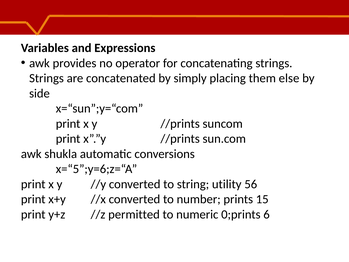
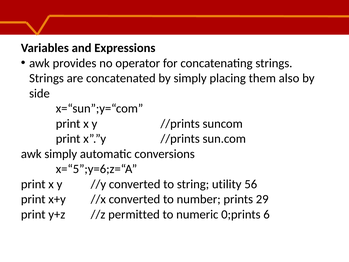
else: else -> also (289, 78)
awk shukla: shukla -> simply (61, 154)
15: 15 -> 29 (262, 199)
